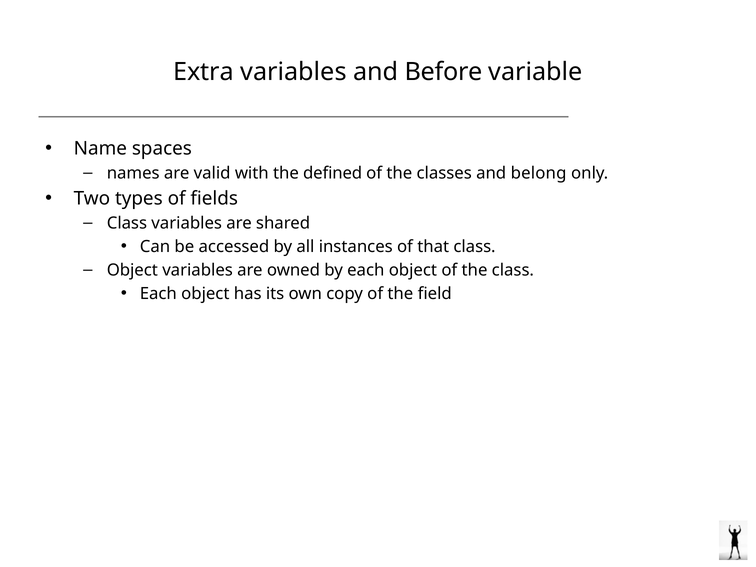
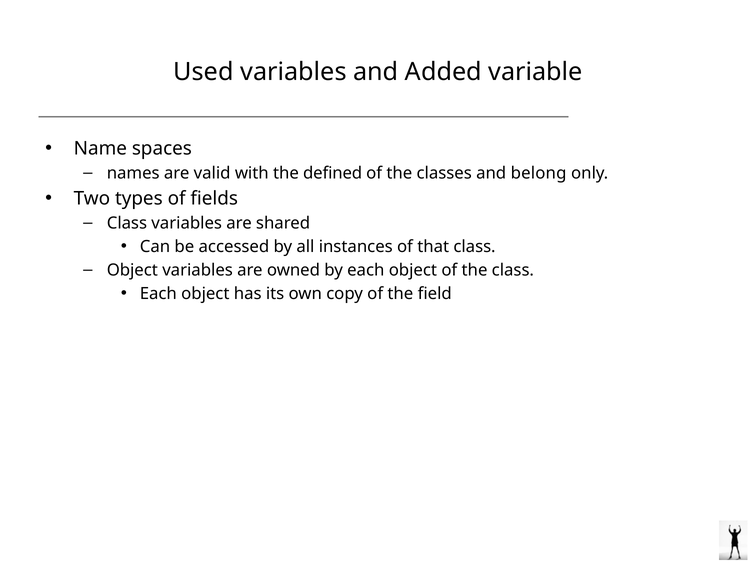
Extra: Extra -> Used (203, 72)
Before: Before -> Added (443, 72)
